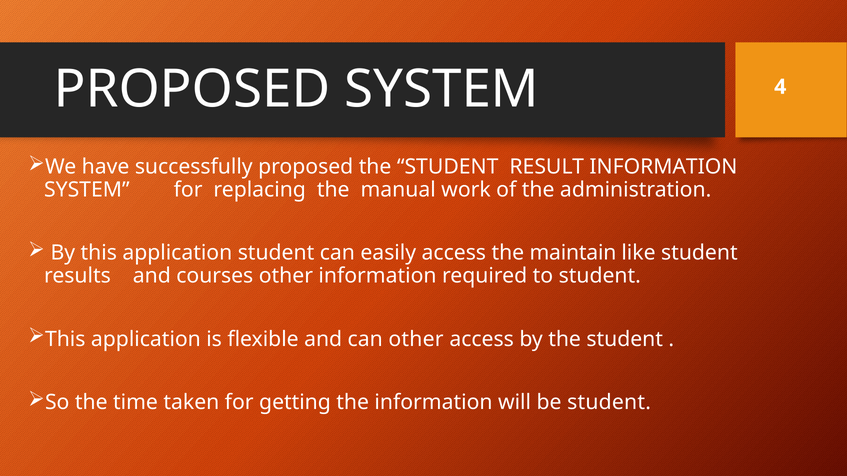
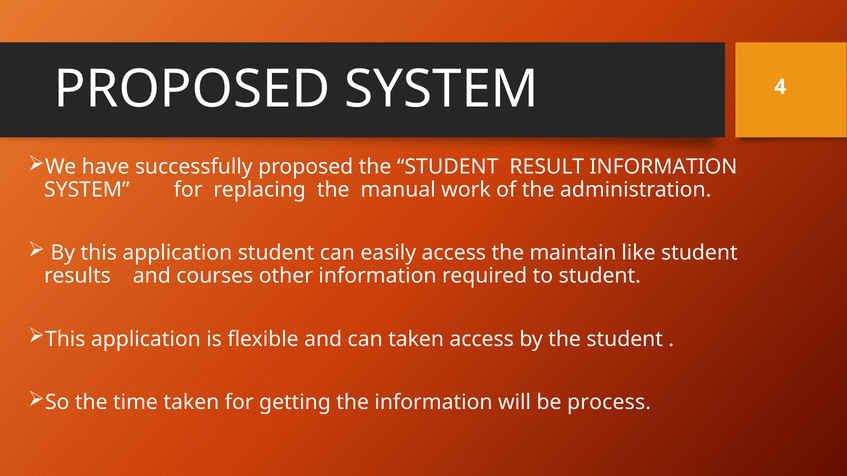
can other: other -> taken (416, 339)
be student: student -> process (609, 403)
